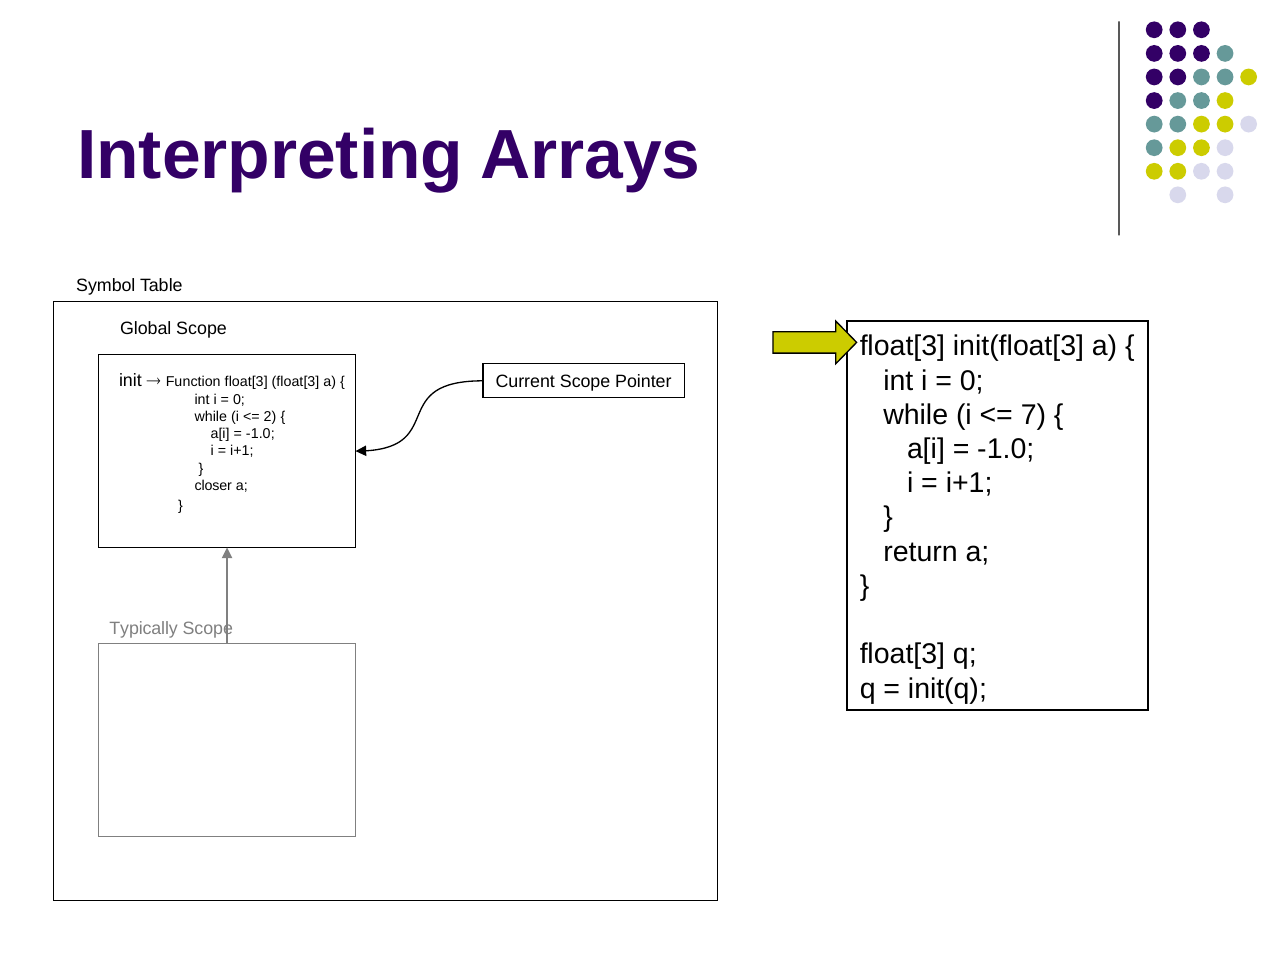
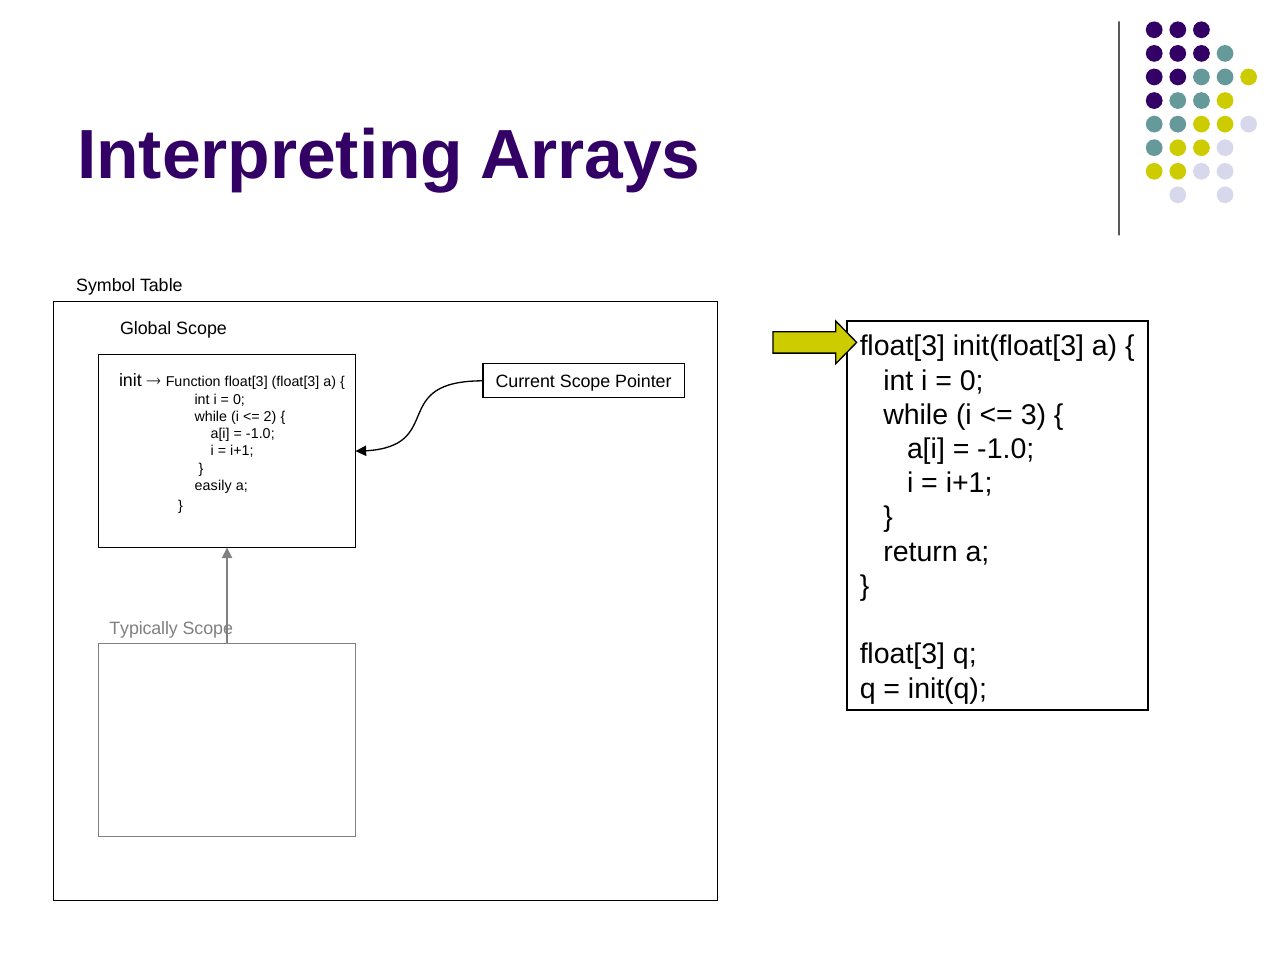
7: 7 -> 3 (1033, 415)
closer: closer -> easily (213, 486)
